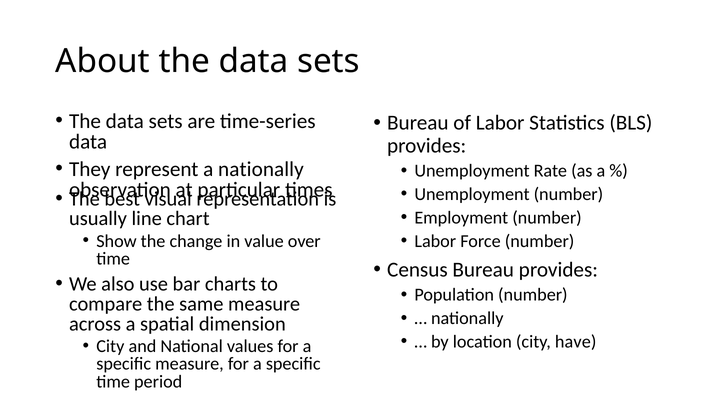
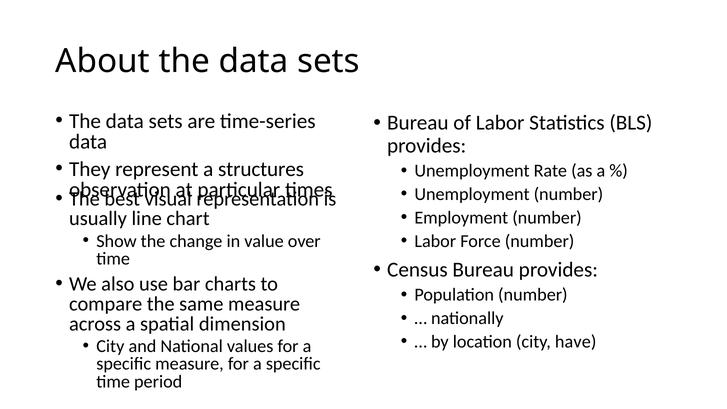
a nationally: nationally -> structures (261, 169)
